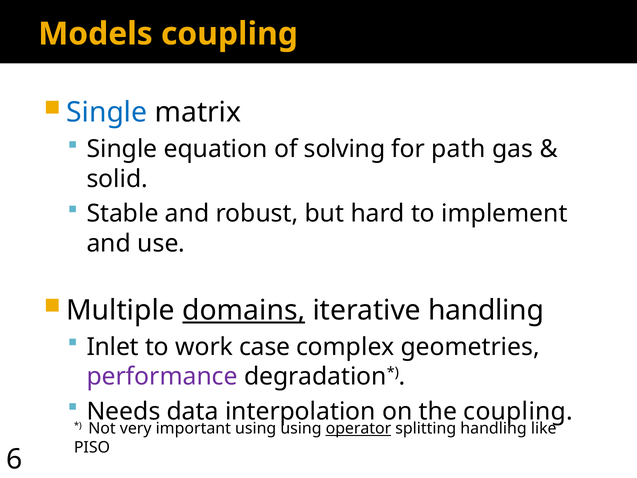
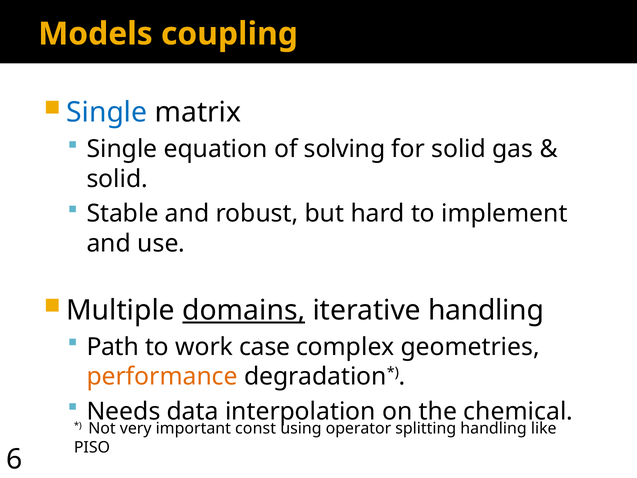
for path: path -> solid (459, 149)
Inlet: Inlet -> Path (113, 347)
performance colour: purple -> orange (162, 376)
the coupling: coupling -> chemical (518, 411)
important using: using -> const (256, 428)
operator underline: present -> none (358, 428)
